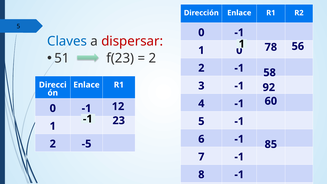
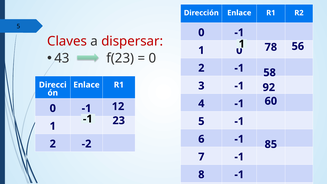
Claves colour: blue -> red (67, 41)
51: 51 -> 43 (62, 58)
2: 2 -> 0 (152, 58)
-5: -5 -> -2 (87, 144)
